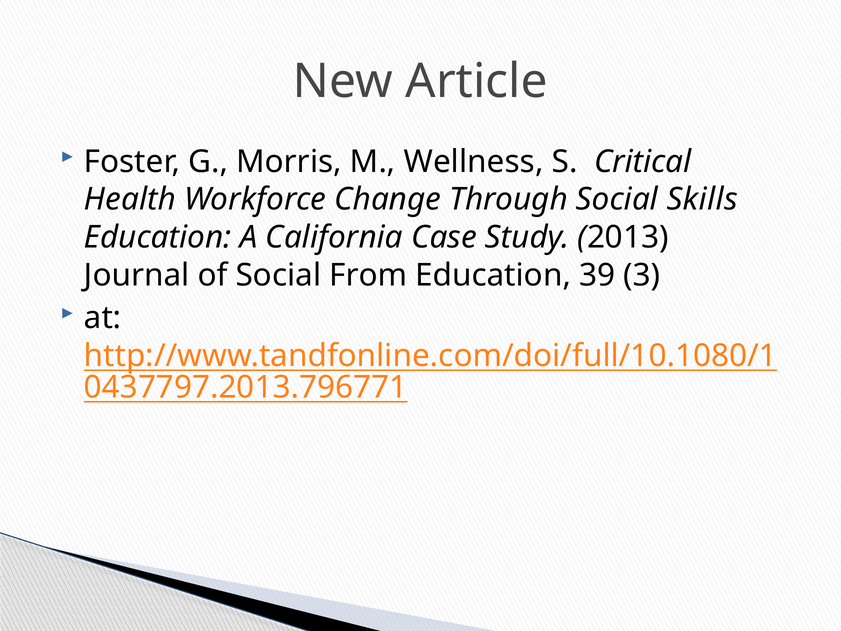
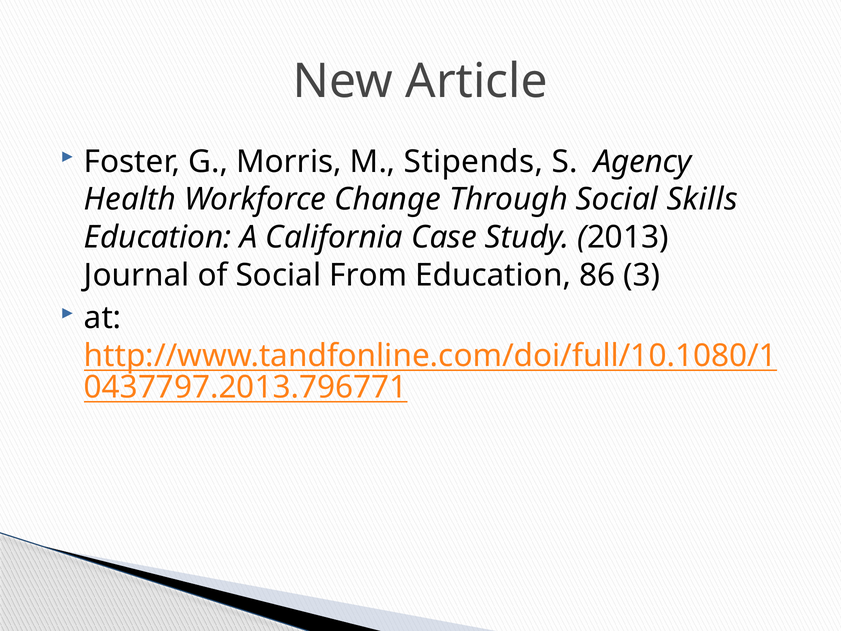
Wellness: Wellness -> Stipends (473, 162)
Critical: Critical -> Agency (643, 162)
39: 39 -> 86 (597, 275)
